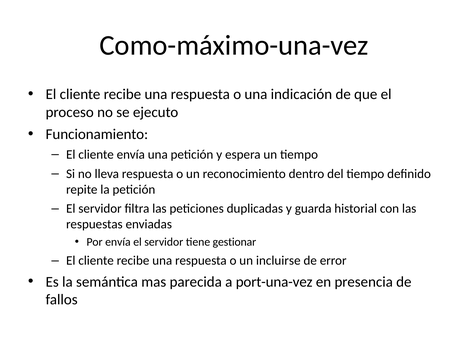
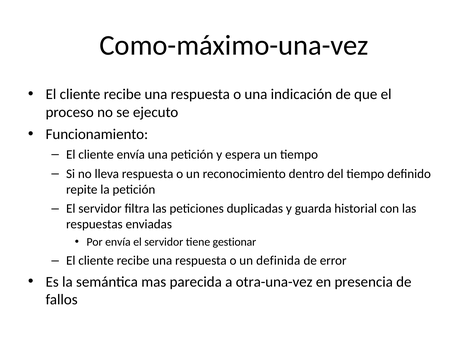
incluirse: incluirse -> definida (278, 261)
port-una-vez: port-una-vez -> otra-una-vez (274, 282)
